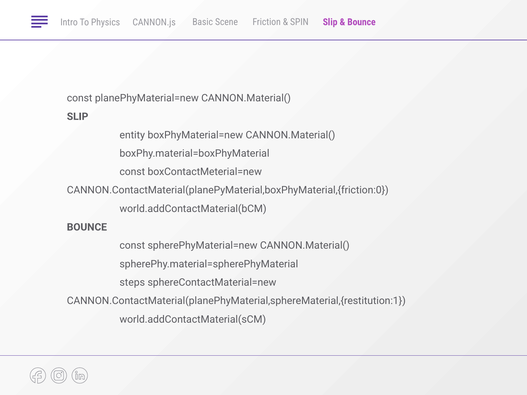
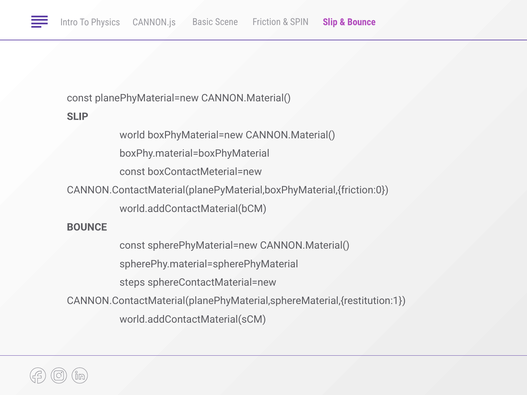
entity: entity -> world (132, 135)
